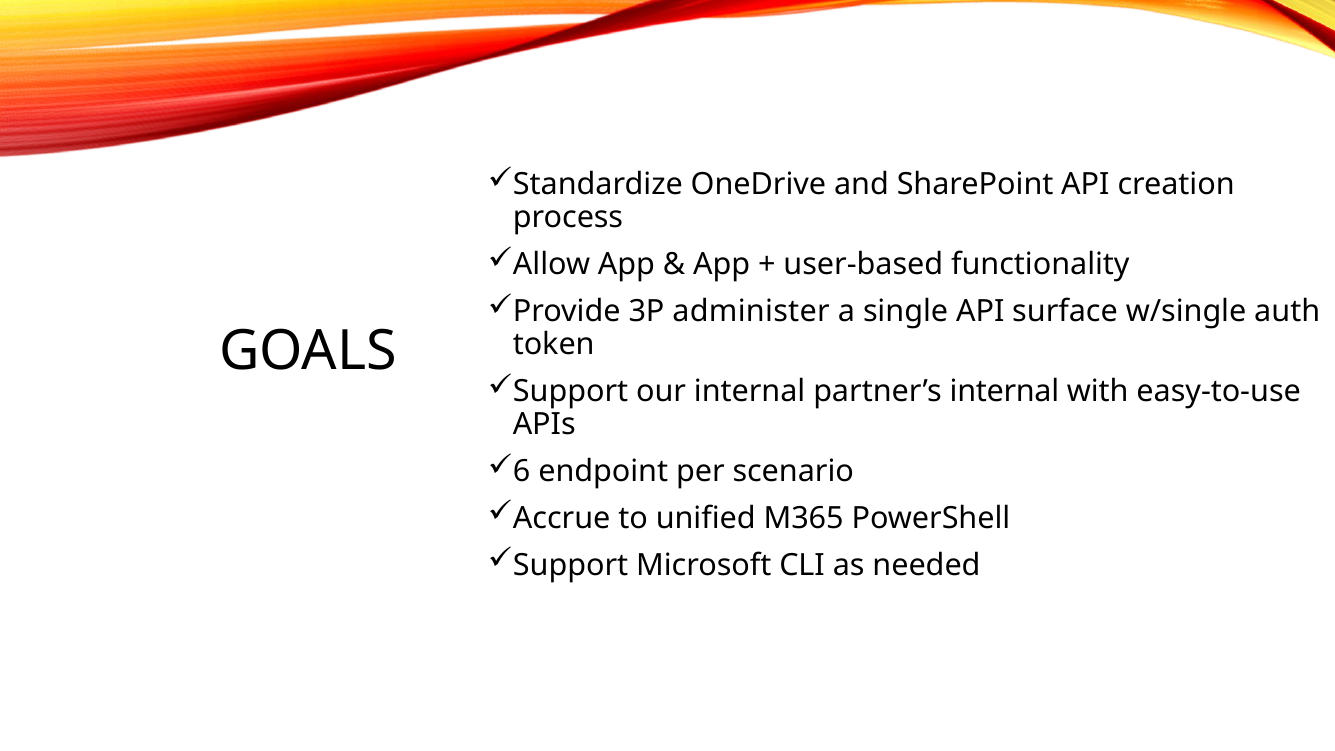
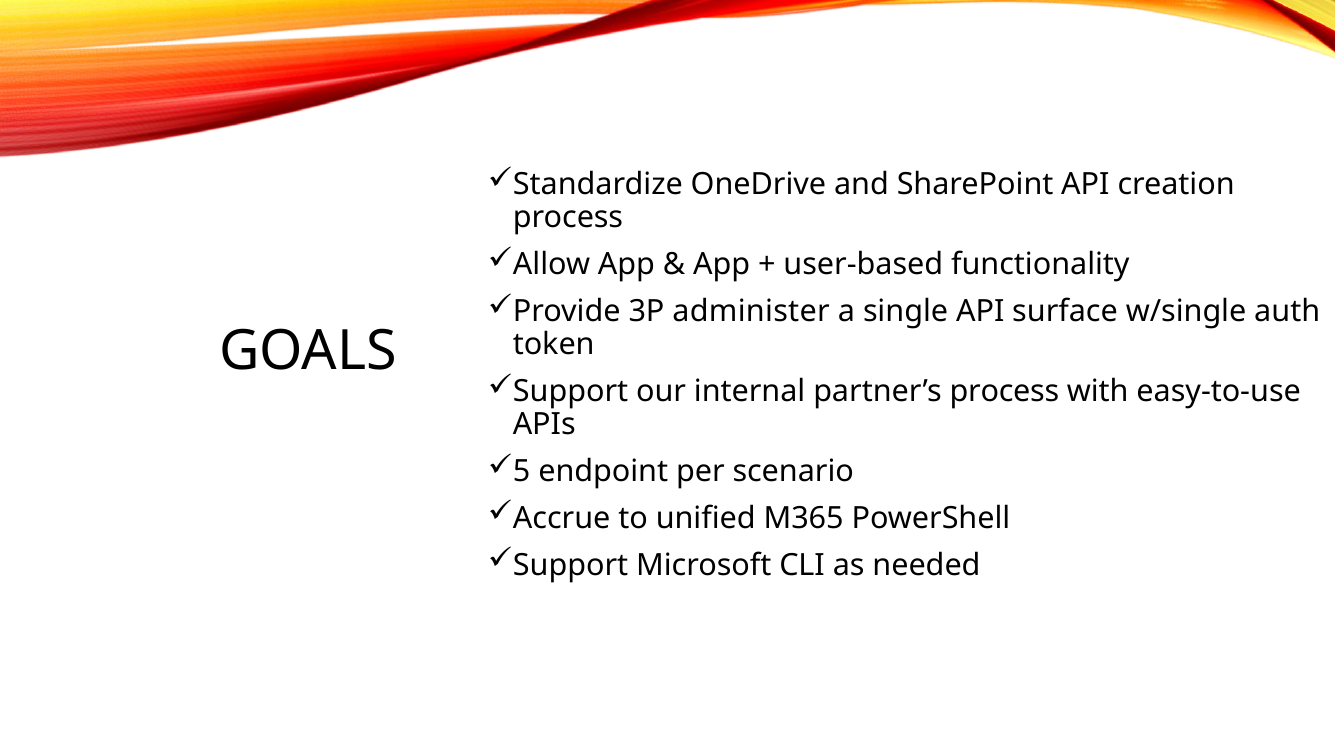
partner’s internal: internal -> process (1004, 392)
6: 6 -> 5 (522, 471)
